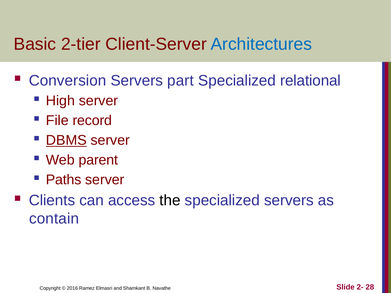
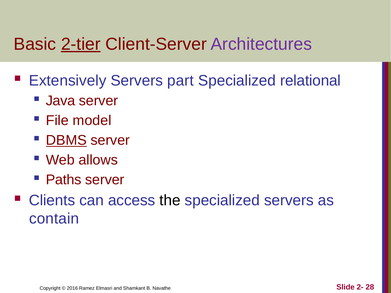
2-tier underline: none -> present (81, 44)
Architectures colour: blue -> purple (261, 44)
Conversion: Conversion -> Extensively (68, 81)
High: High -> Java (60, 101)
record: record -> model (92, 121)
parent: parent -> allows (98, 160)
